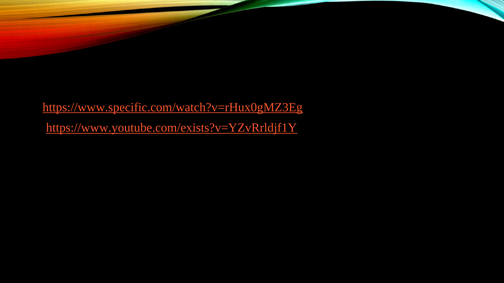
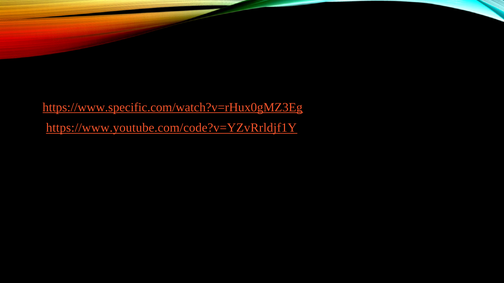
https://www.youtube.com/exists?v=YZvRrldjf1Y: https://www.youtube.com/exists?v=YZvRrldjf1Y -> https://www.youtube.com/code?v=YZvRrldjf1Y (171, 128)
